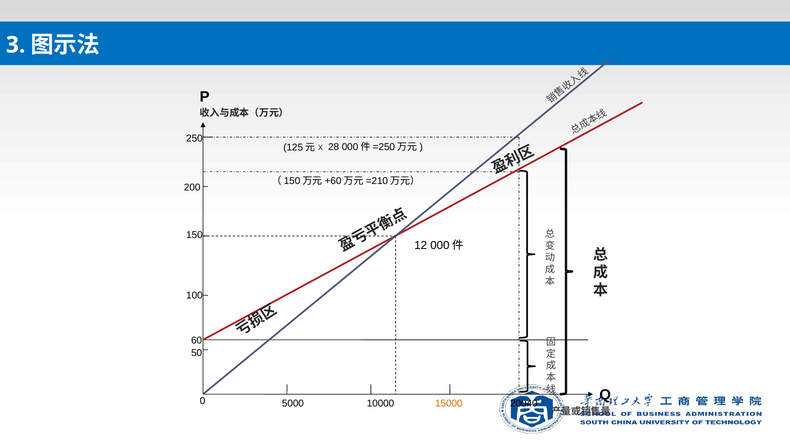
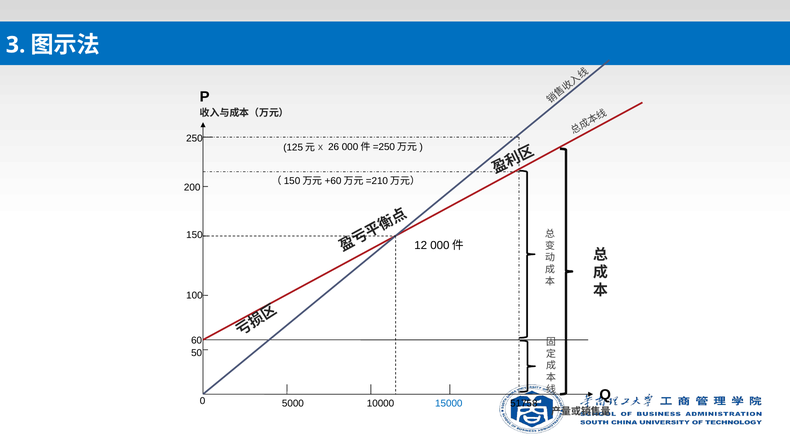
28: 28 -> 26 (334, 147)
20040: 20040 -> 51758 (524, 403)
15000 colour: orange -> blue (449, 403)
